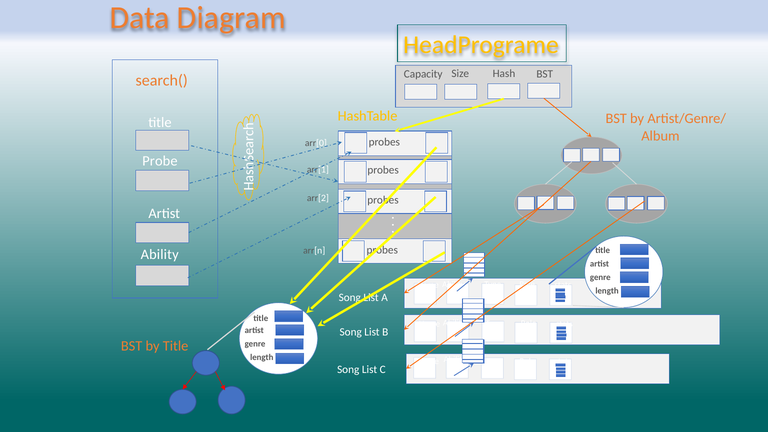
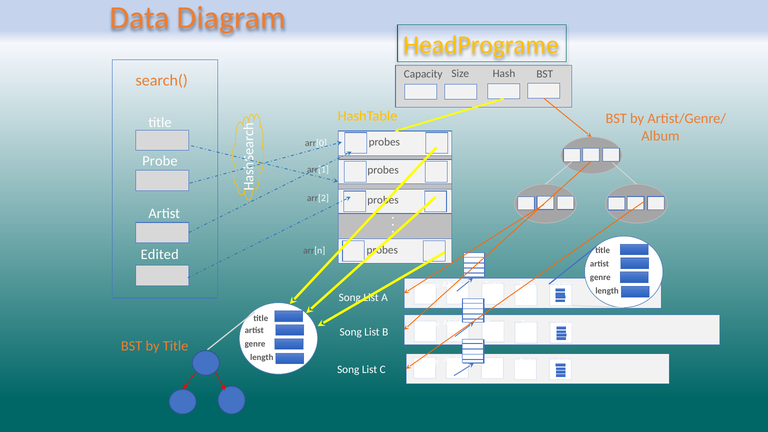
Ability: Ability -> Edited (160, 255)
